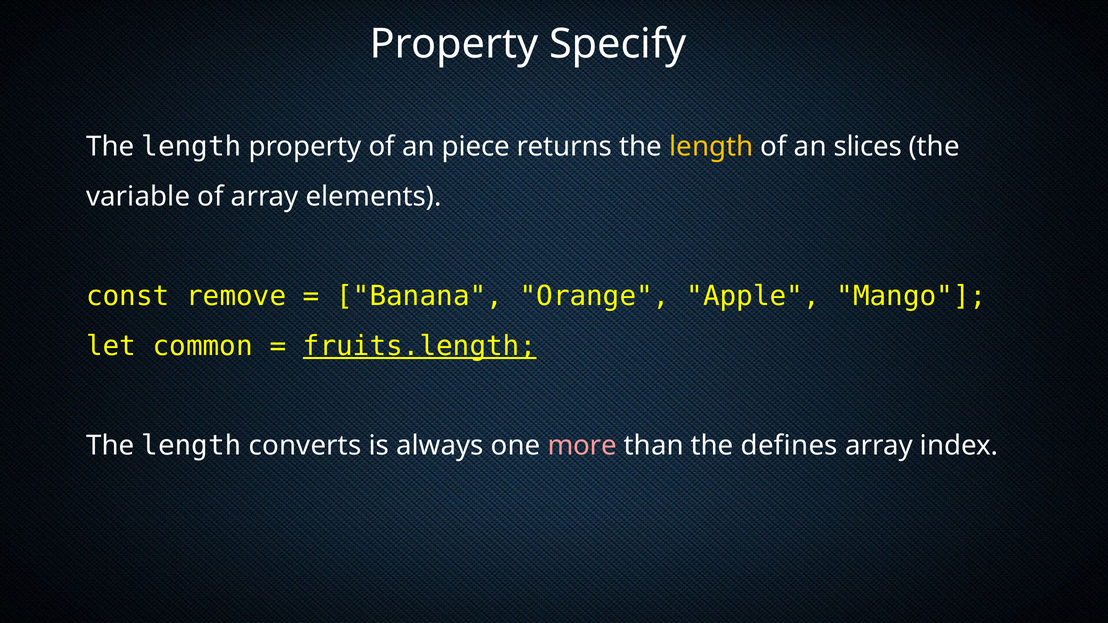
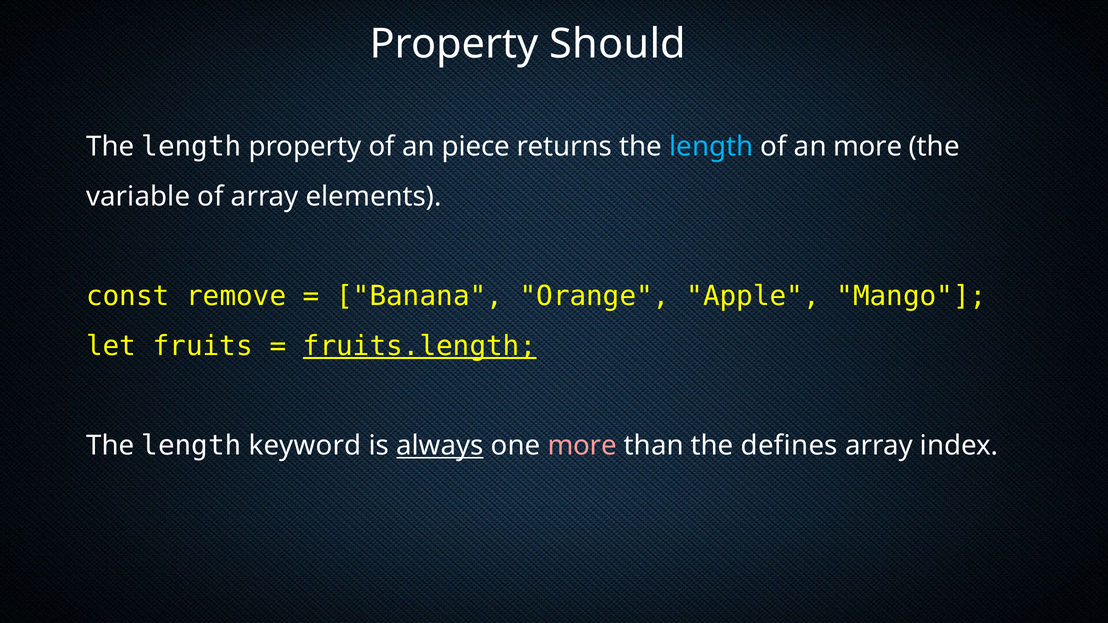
Specify: Specify -> Should (618, 44)
length colour: yellow -> light blue (711, 147)
an slices: slices -> more (868, 147)
common: common -> fruits (203, 346)
converts: converts -> keyword (305, 446)
always underline: none -> present (440, 446)
